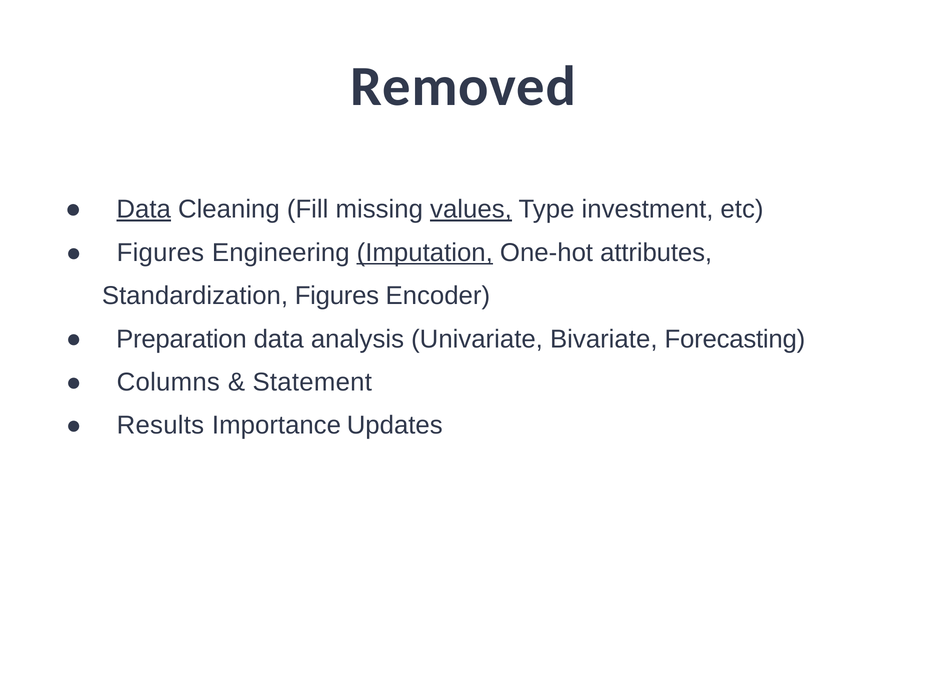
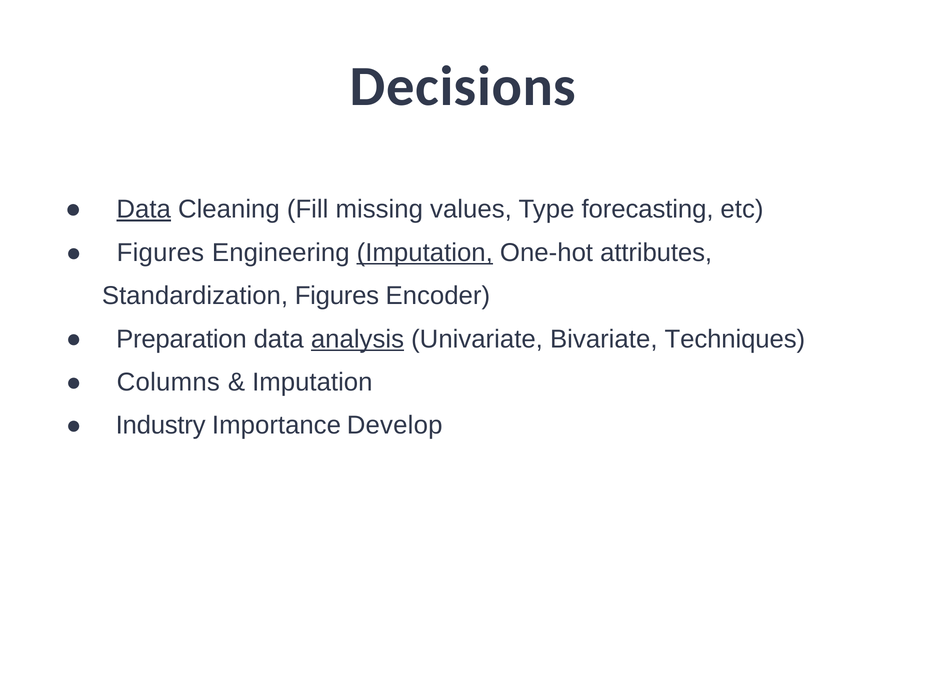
Removed: Removed -> Decisions (463, 86)
values underline: present -> none (471, 209)
investment: investment -> forecasting (648, 209)
analysis underline: none -> present (357, 339)
Forecasting: Forecasting -> Techniques (735, 339)
Statement: Statement -> Imputation (312, 382)
Results: Results -> Industry (161, 425)
Updates: Updates -> Develop (395, 425)
